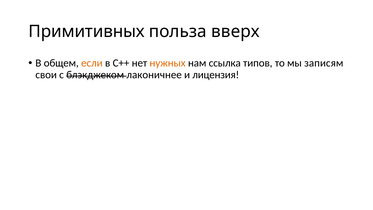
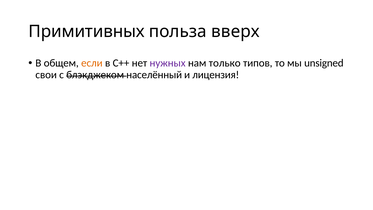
нужных colour: orange -> purple (168, 63)
ссылка: ссылка -> только (225, 63)
записям: записям -> unsigned (324, 63)
лаконичнее: лаконичнее -> населённый (154, 75)
